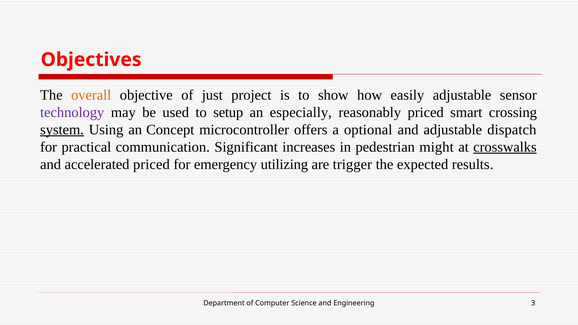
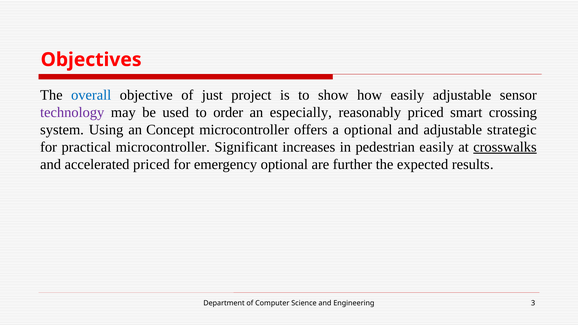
overall colour: orange -> blue (91, 95)
setup: setup -> order (228, 112)
system underline: present -> none (62, 130)
dispatch: dispatch -> strategic (512, 130)
practical communication: communication -> microcontroller (163, 147)
pedestrian might: might -> easily (437, 147)
emergency utilizing: utilizing -> optional (284, 164)
trigger: trigger -> further (352, 164)
